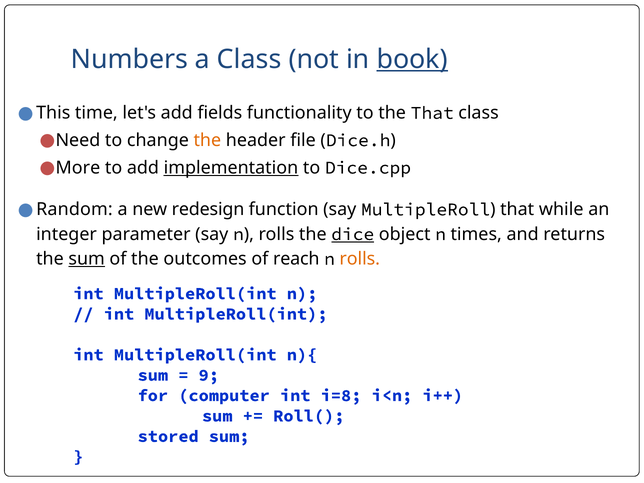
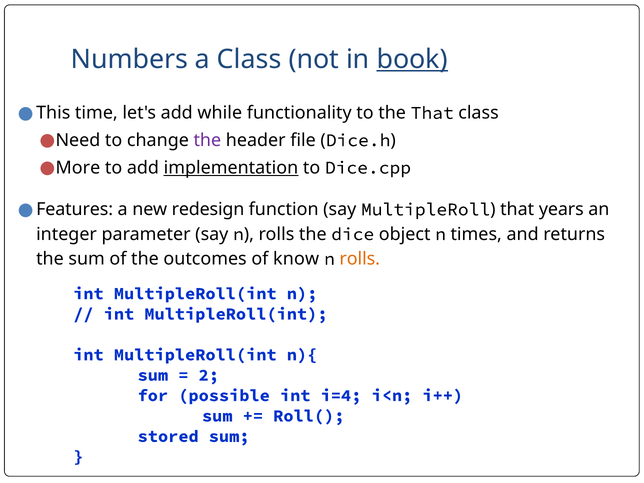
fields: fields -> while (220, 113)
the colour: orange -> purple (207, 140)
Random: Random -> Features (75, 209)
while: while -> years (561, 209)
dice underline: present -> none (353, 234)
sum underline: present -> none (87, 259)
reach: reach -> know (296, 259)
9: 9 -> 2 (209, 375)
computer: computer -> possible (224, 395)
i=8: i=8 -> i=4 (341, 395)
